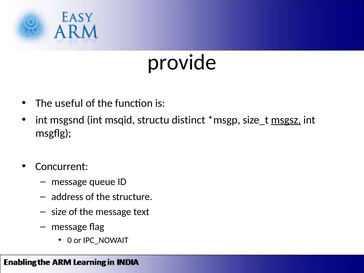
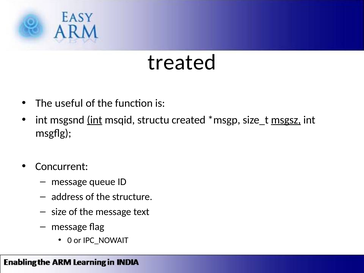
provide: provide -> treated (182, 62)
int underline: none -> present (95, 120)
distinct: distinct -> created (189, 120)
